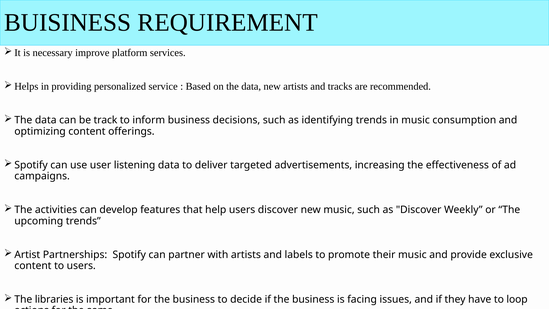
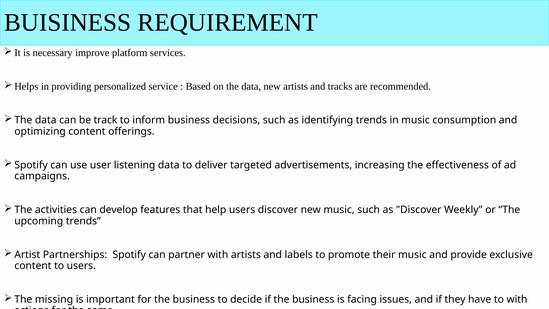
libraries: libraries -> missing (54, 299)
to loop: loop -> with (517, 299)
